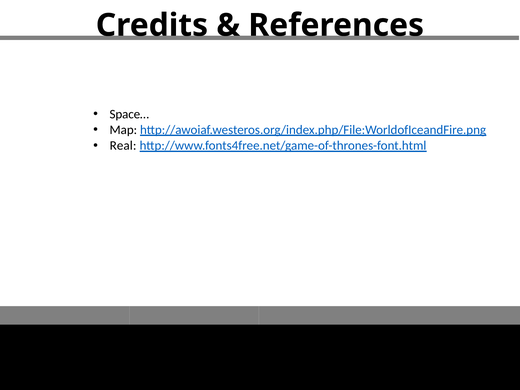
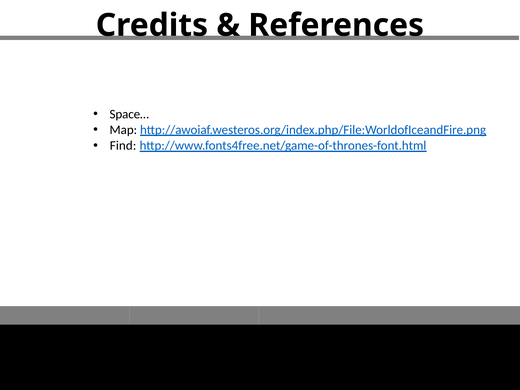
Real: Real -> Find (123, 146)
